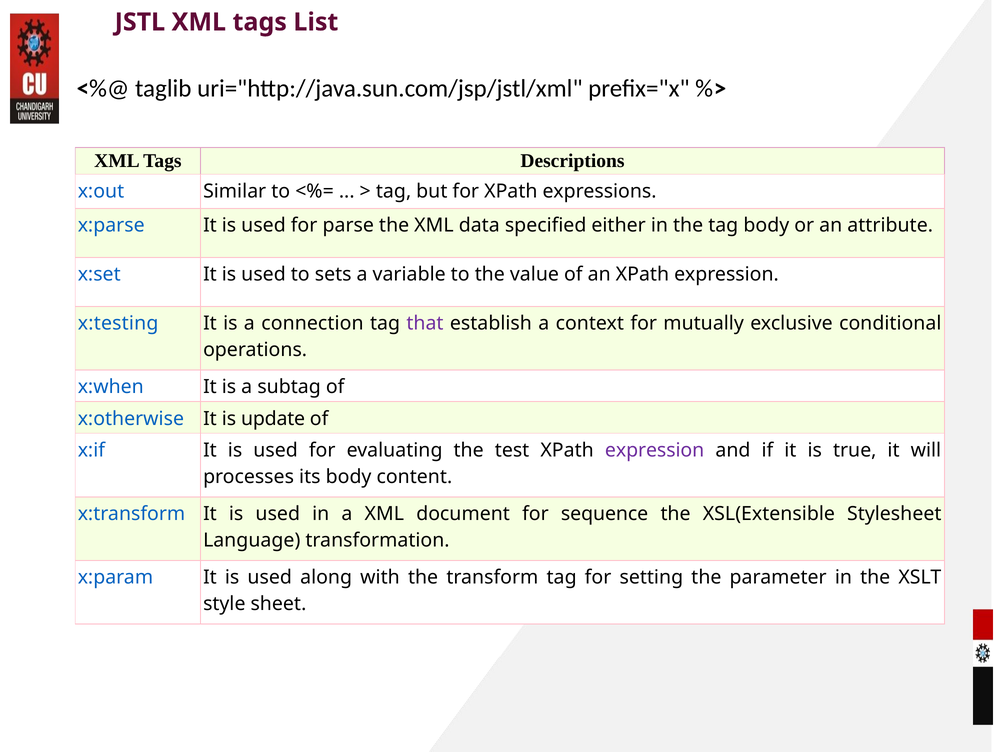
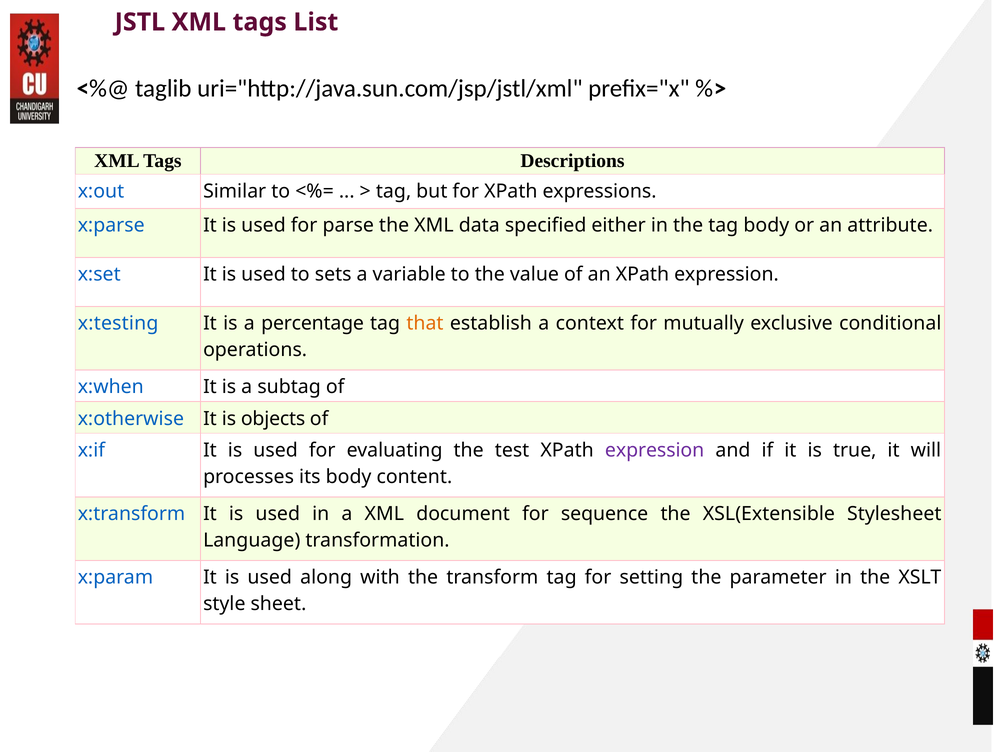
connection: connection -> percentage (313, 323)
that colour: purple -> orange (425, 323)
update: update -> objects (273, 419)
